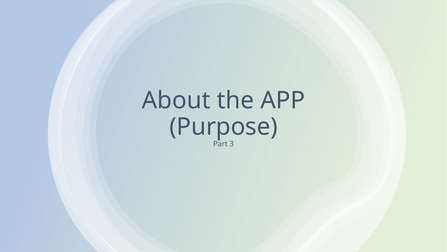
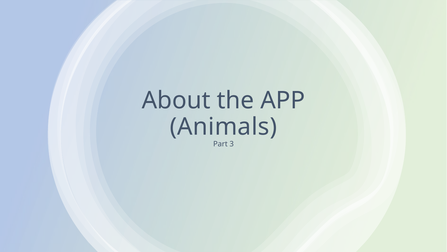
Purpose: Purpose -> Animals (223, 126)
